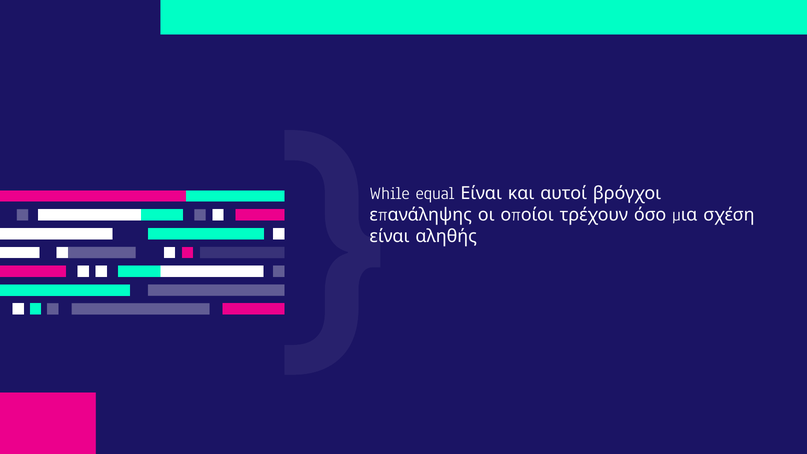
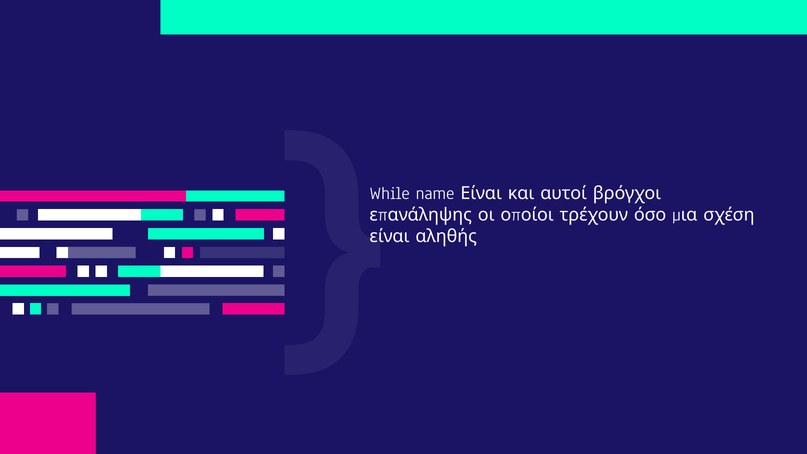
equal: equal -> name (435, 193)
